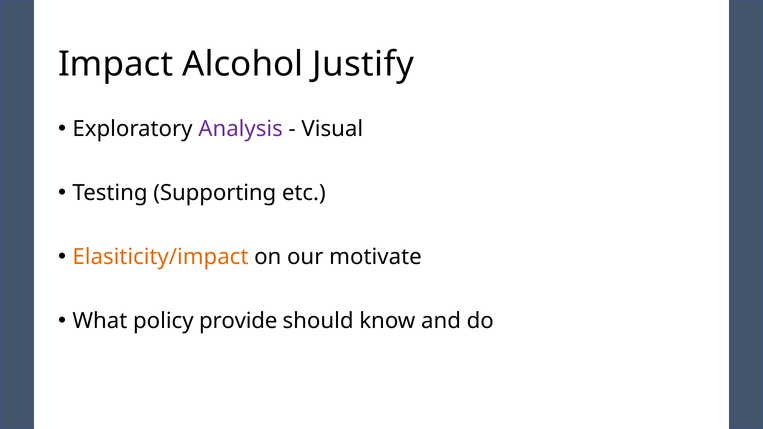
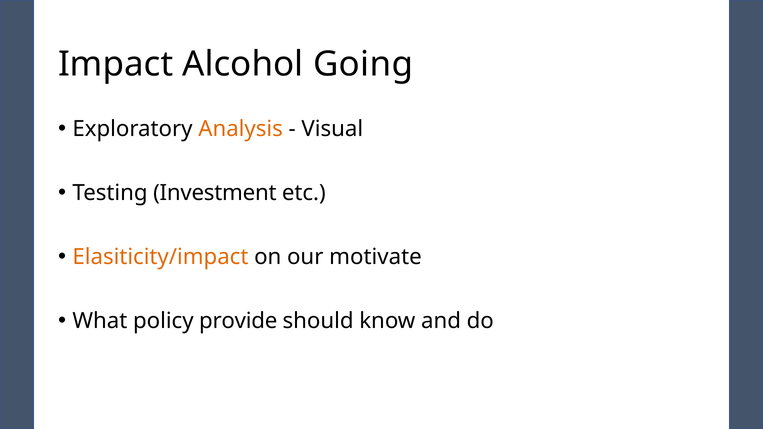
Justify: Justify -> Going (363, 64)
Analysis colour: purple -> orange (241, 129)
Supporting: Supporting -> Investment (215, 193)
